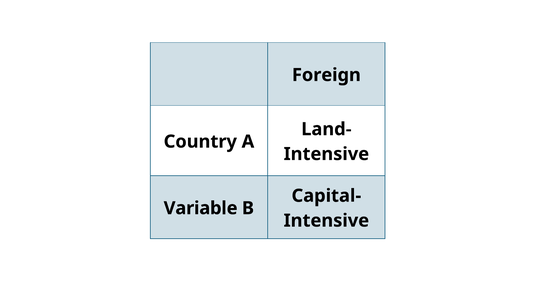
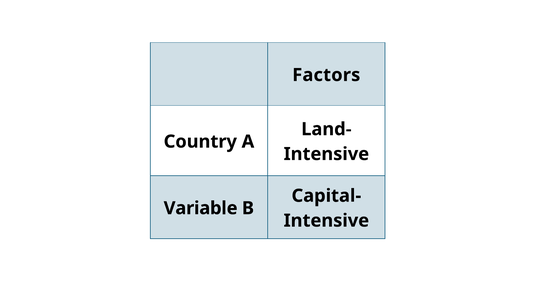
Foreign: Foreign -> Factors (326, 75)
